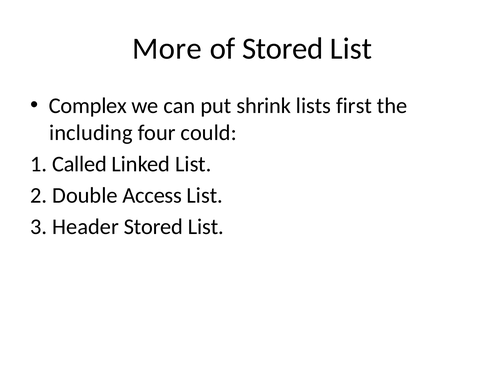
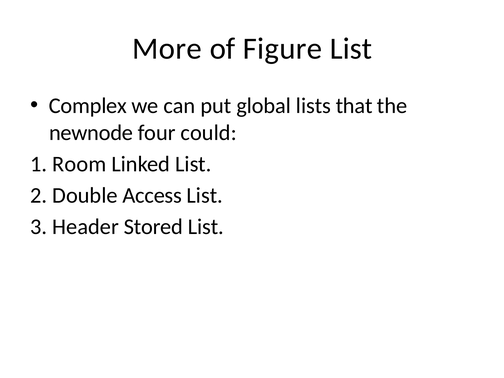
of Stored: Stored -> Figure (282, 49)
shrink: shrink -> global (264, 106)
first: first -> that (354, 106)
including: including -> newnode (91, 133)
Called: Called -> Room (79, 164)
